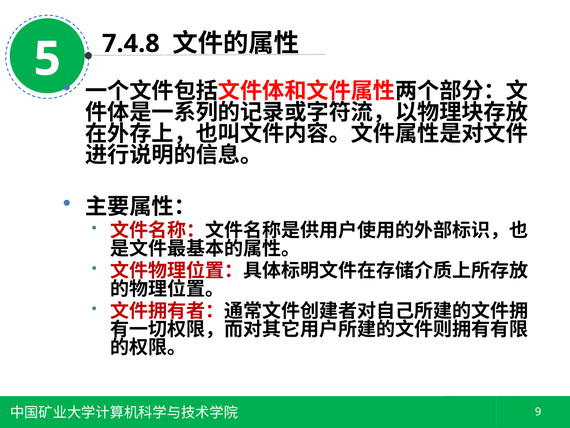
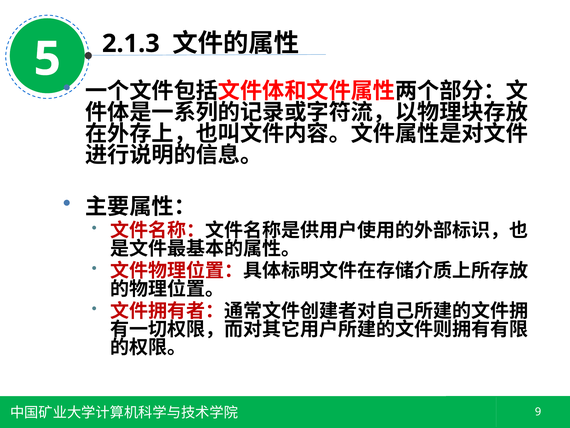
7.4.8: 7.4.8 -> 2.1.3 (131, 44)
